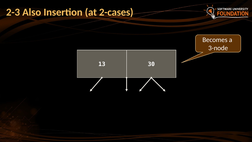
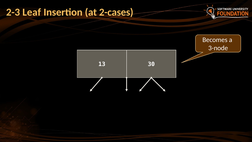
Also: Also -> Leaf (32, 12)
